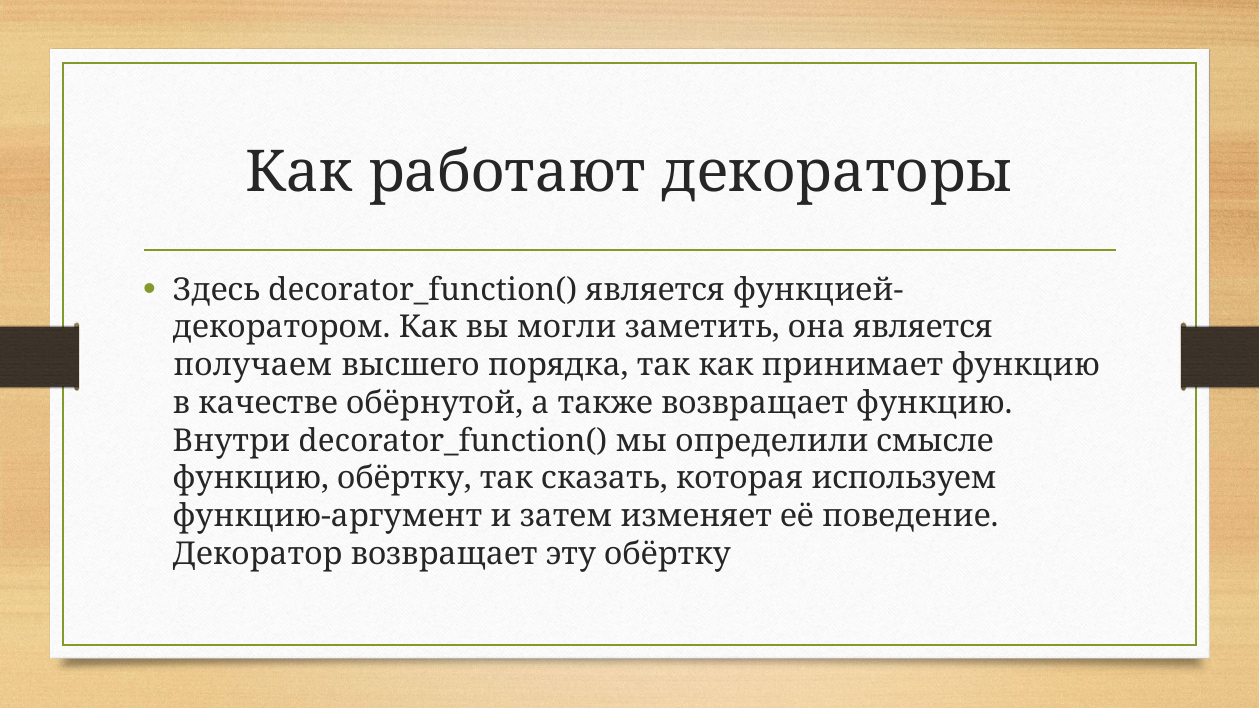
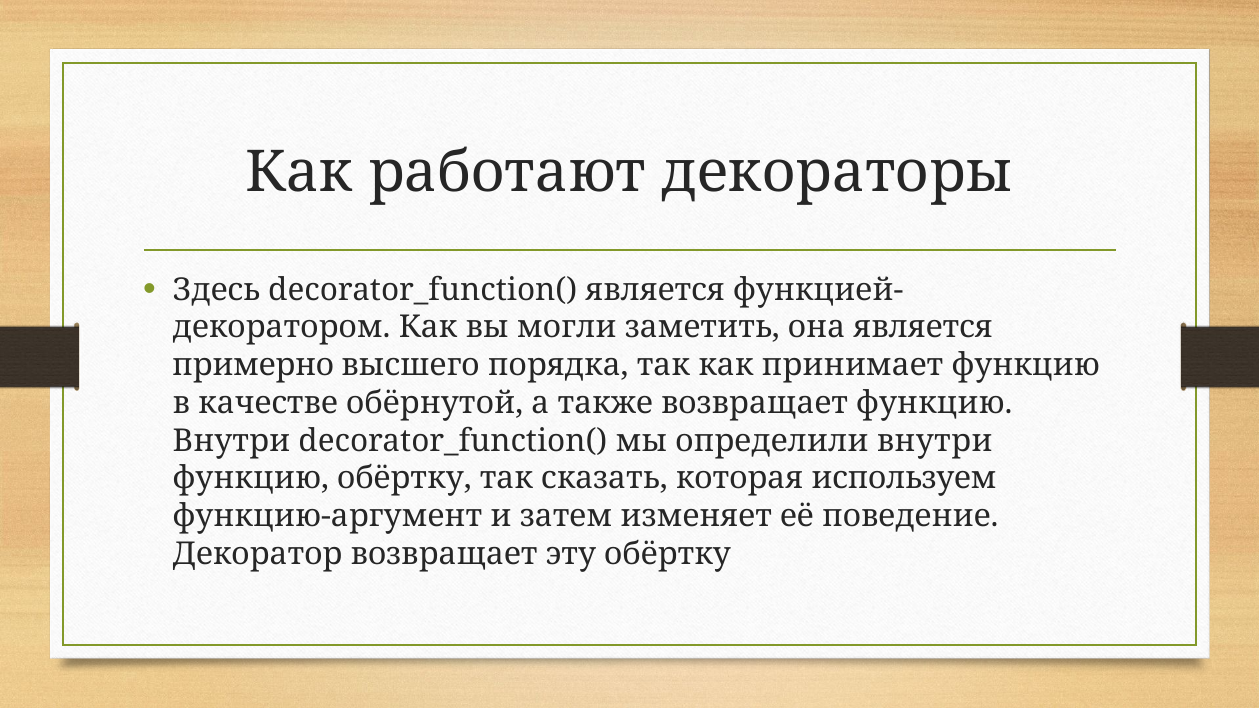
получаем: получаем -> примерно (253, 365)
определили смысле: смысле -> внутри (935, 441)
